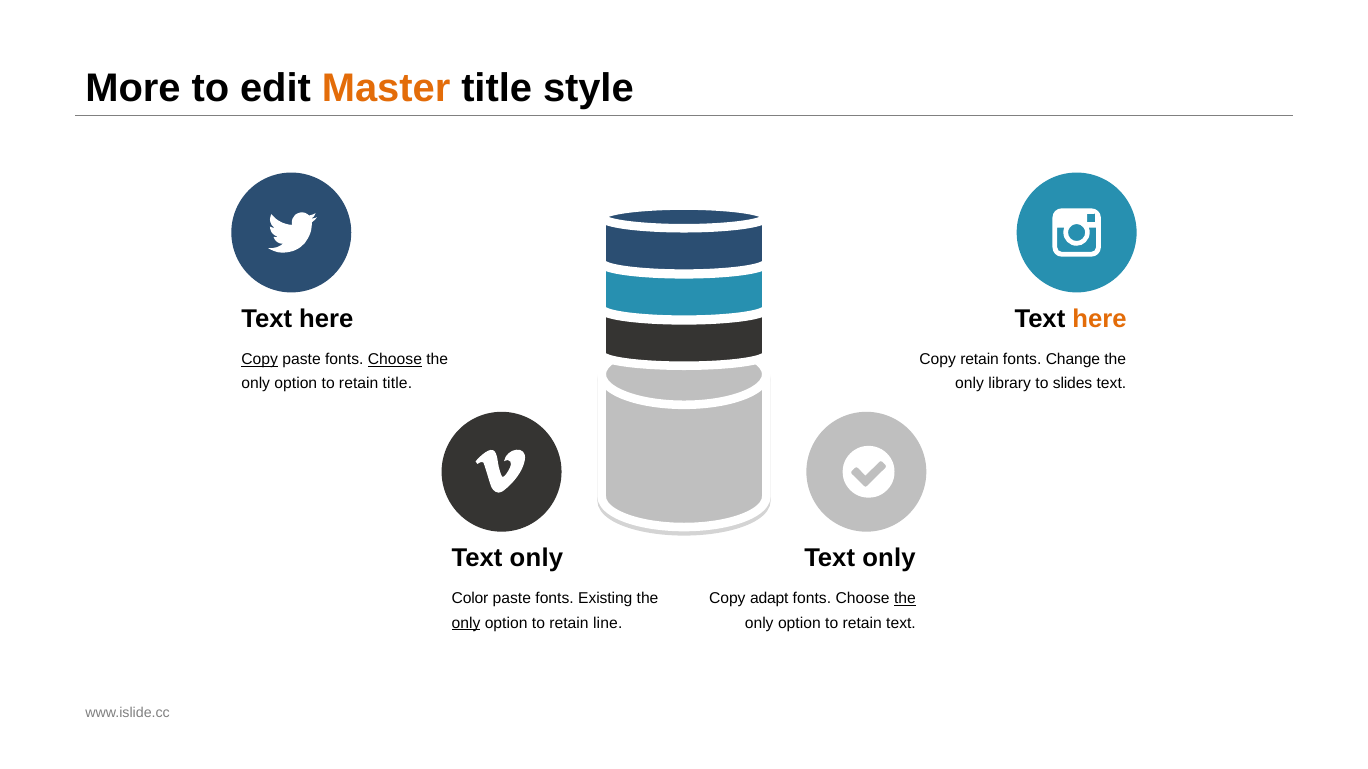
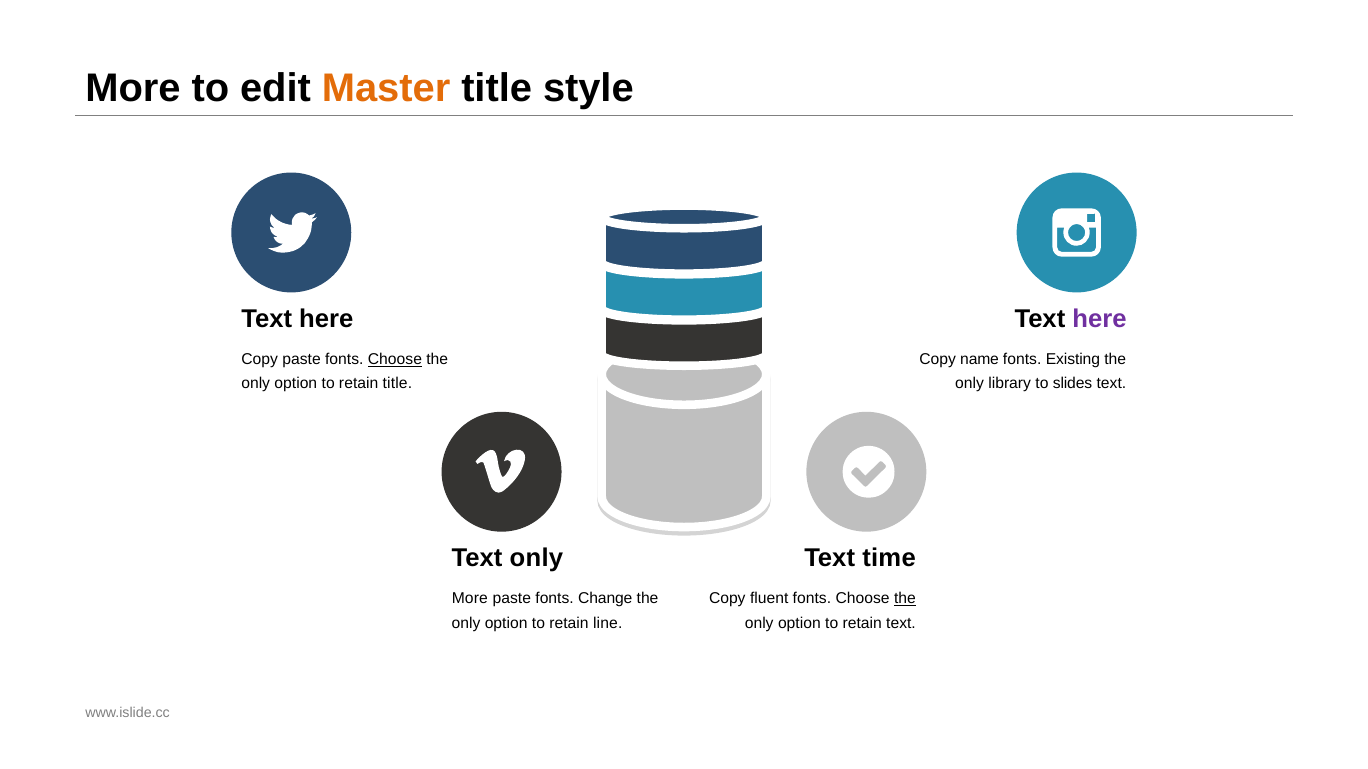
here colour: orange -> purple (1099, 319)
Copy underline: present -> none (260, 360)
Copy retain: retain -> name (980, 360)
Change: Change -> Existing (1073, 360)
only: only -> time (889, 559)
Color: Color -> More (470, 599)
Existing: Existing -> Change (605, 599)
adapt: adapt -> fluent (769, 599)
only underline: present -> none (466, 623)
